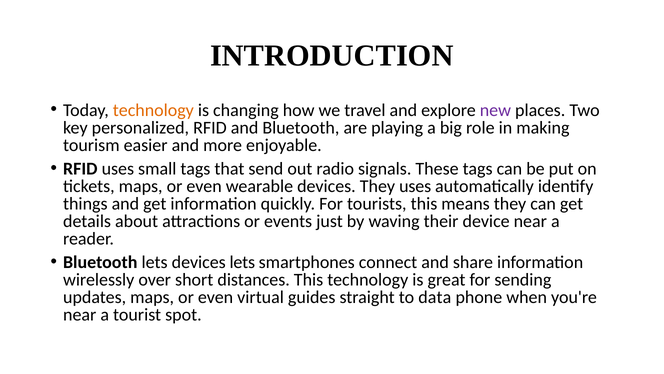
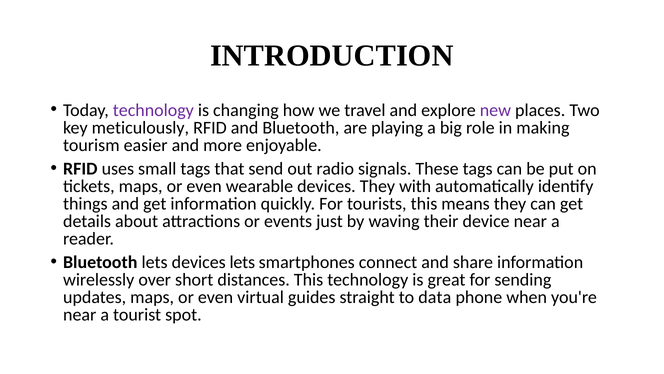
technology colour: orange -> purple (153, 110)
personalized: personalized -> meticulously (140, 127)
They uses: uses -> with (415, 186)
